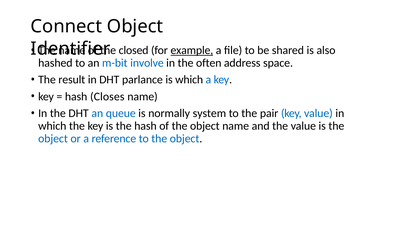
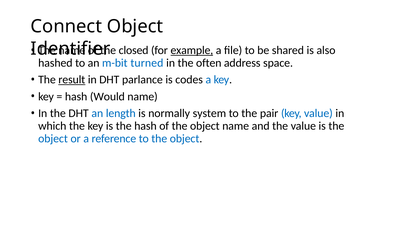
involve: involve -> turned (147, 63)
result underline: none -> present (72, 80)
is which: which -> codes (189, 80)
Closes: Closes -> Would (107, 97)
queue: queue -> length (121, 113)
